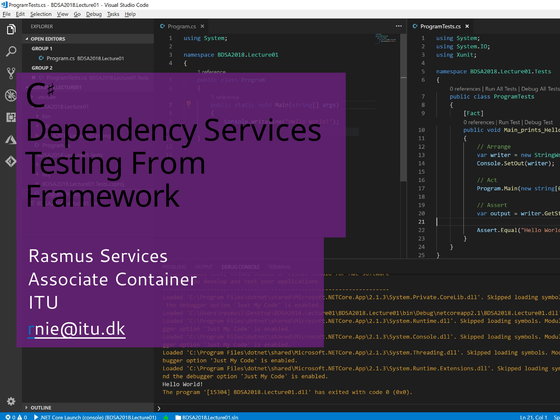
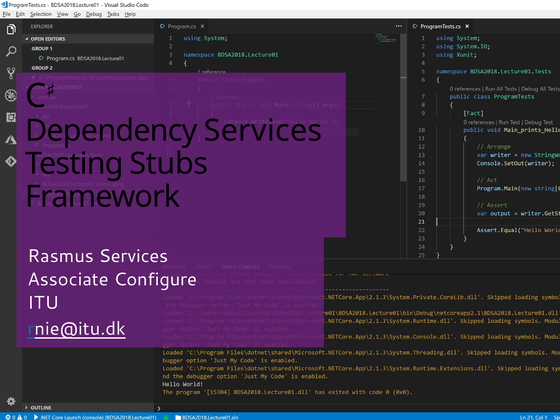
From: From -> Stubs (169, 164)
Container: Container -> Configure (155, 279)
